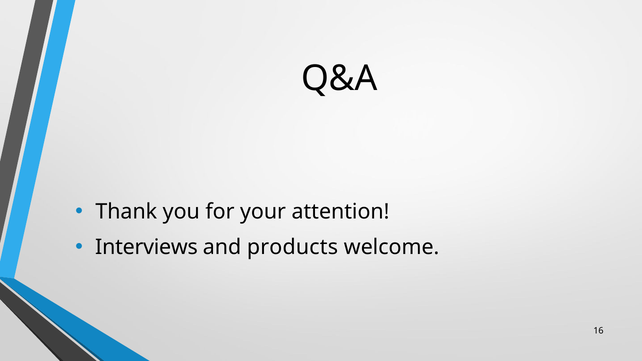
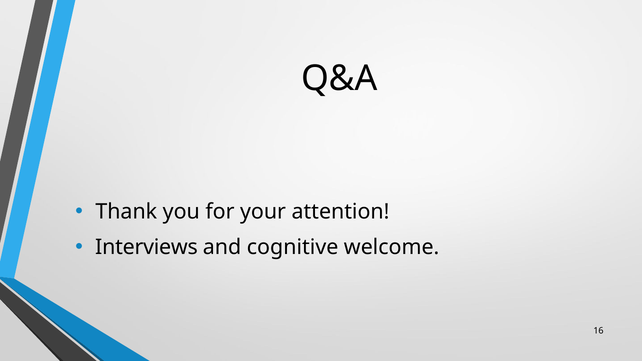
products: products -> cognitive (293, 247)
